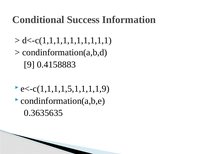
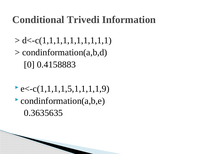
Success: Success -> Trivedi (83, 20)
9: 9 -> 0 (29, 65)
